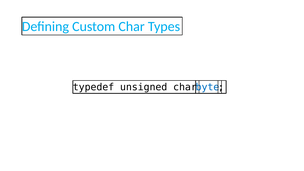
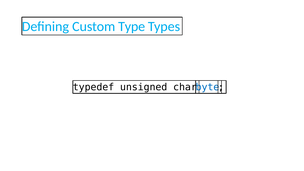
Char: Char -> Type (132, 26)
